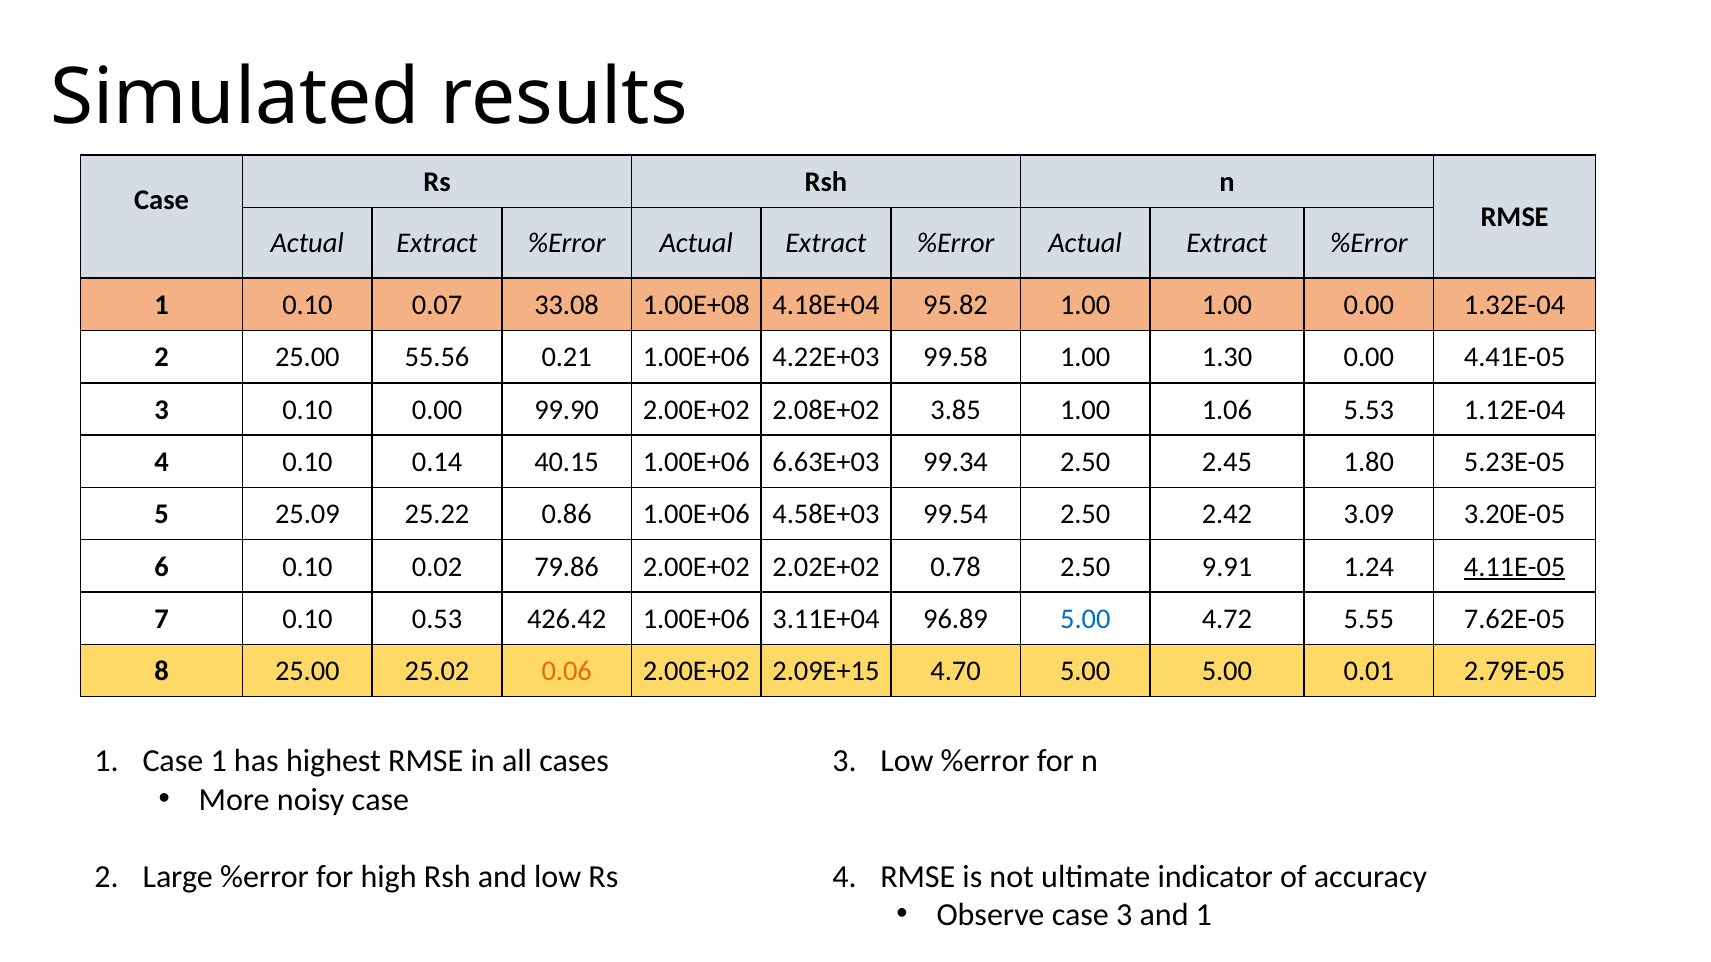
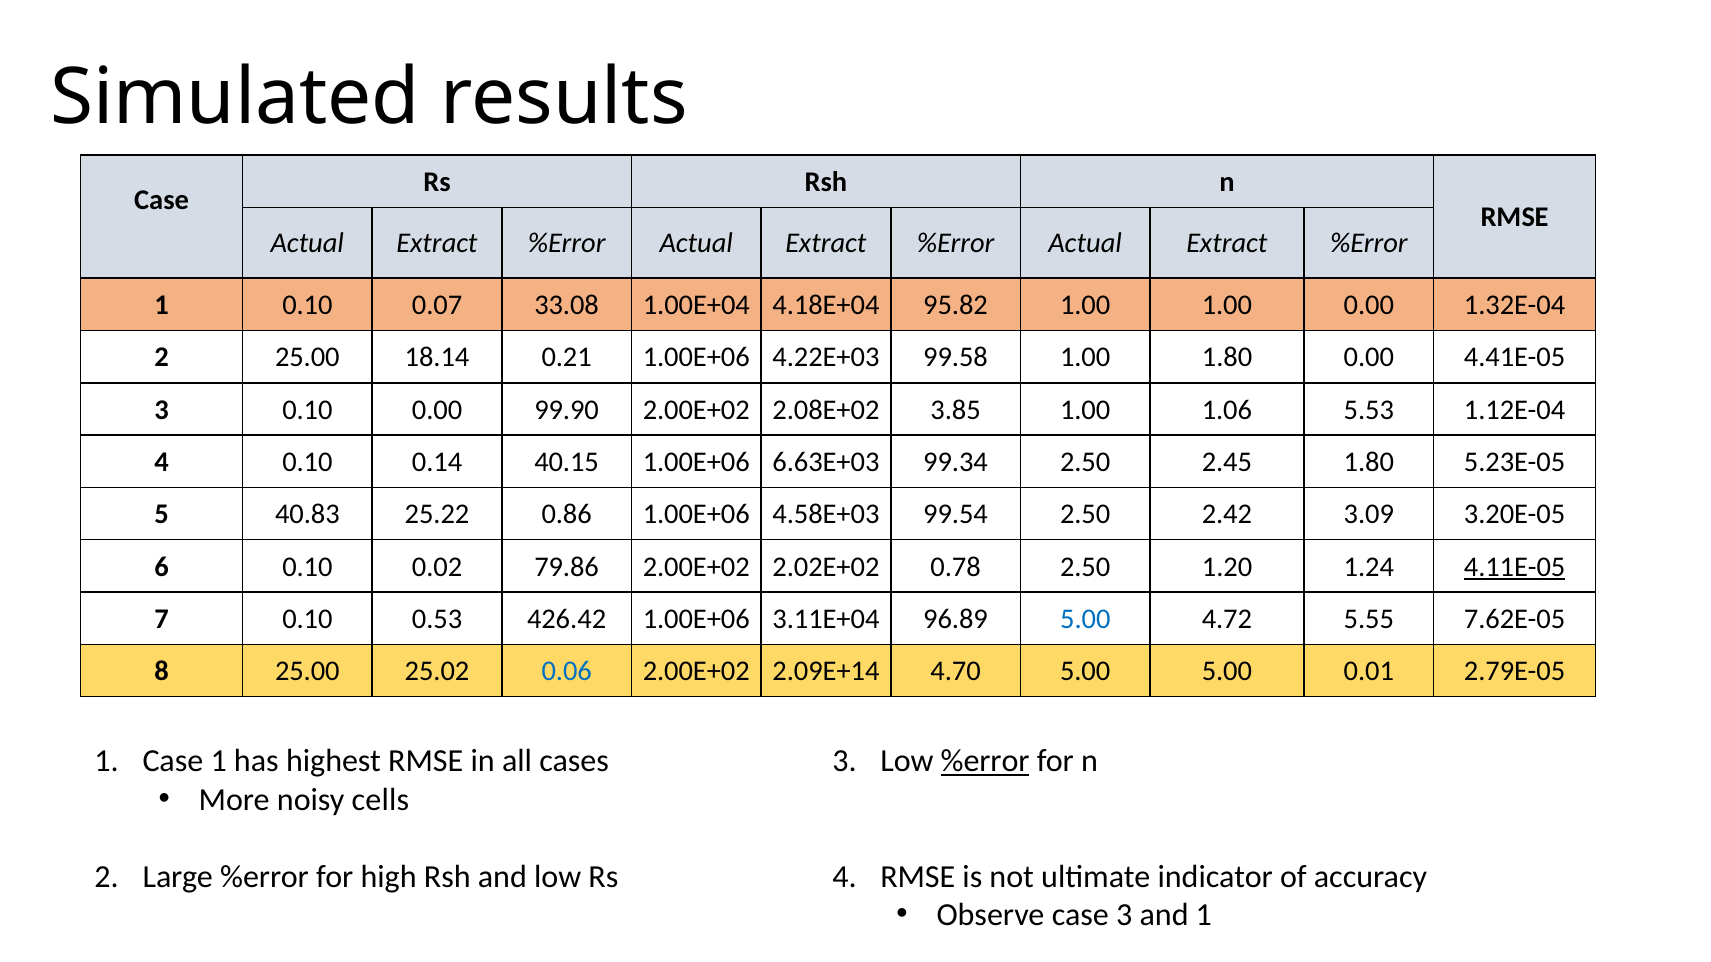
1.00E+08: 1.00E+08 -> 1.00E+04 (696, 305)
55.56: 55.56 -> 18.14 (437, 358)
1.00 1.30: 1.30 -> 1.80 (1227, 358)
25.09: 25.09 -> 40.83 (307, 515)
9.91: 9.91 -> 1.20 (1227, 567)
0.06 colour: orange -> blue (567, 672)
2.09E+15: 2.09E+15 -> 2.09E+14 (826, 672)
%error underline: none -> present (985, 761)
noisy case: case -> cells (380, 800)
